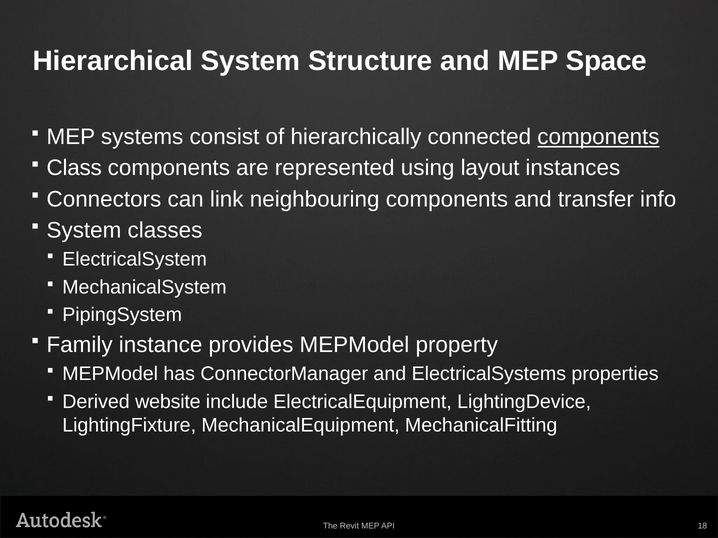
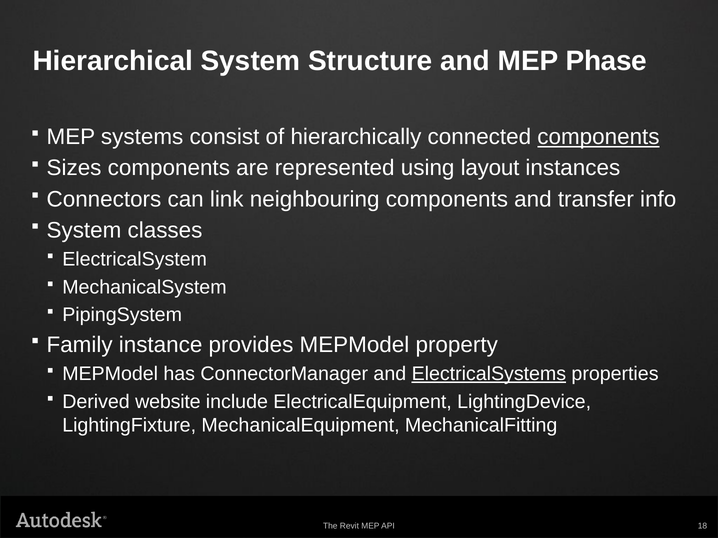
Space: Space -> Phase (606, 61)
Class: Class -> Sizes (74, 168)
ElectricalSystems underline: none -> present (489, 374)
